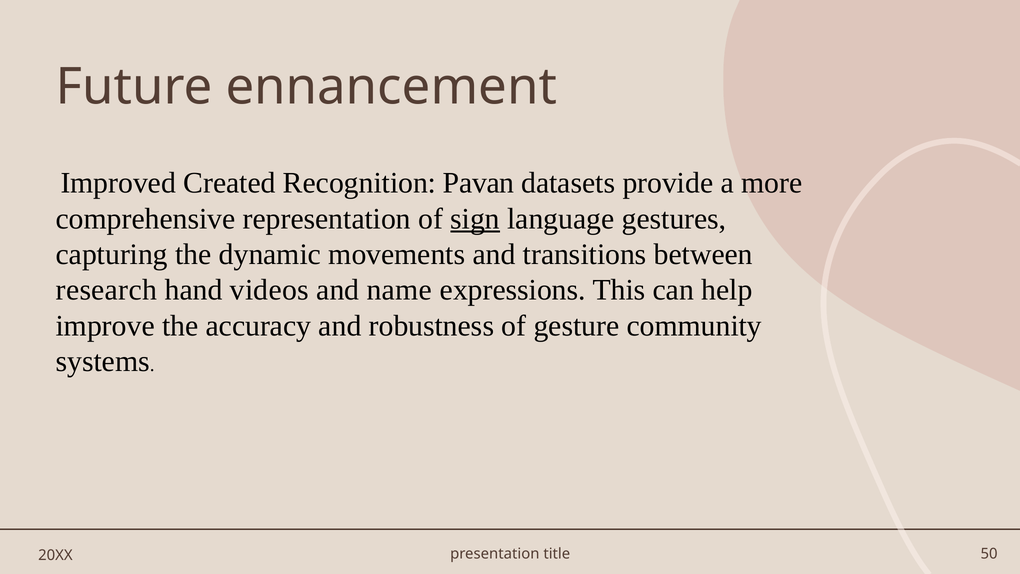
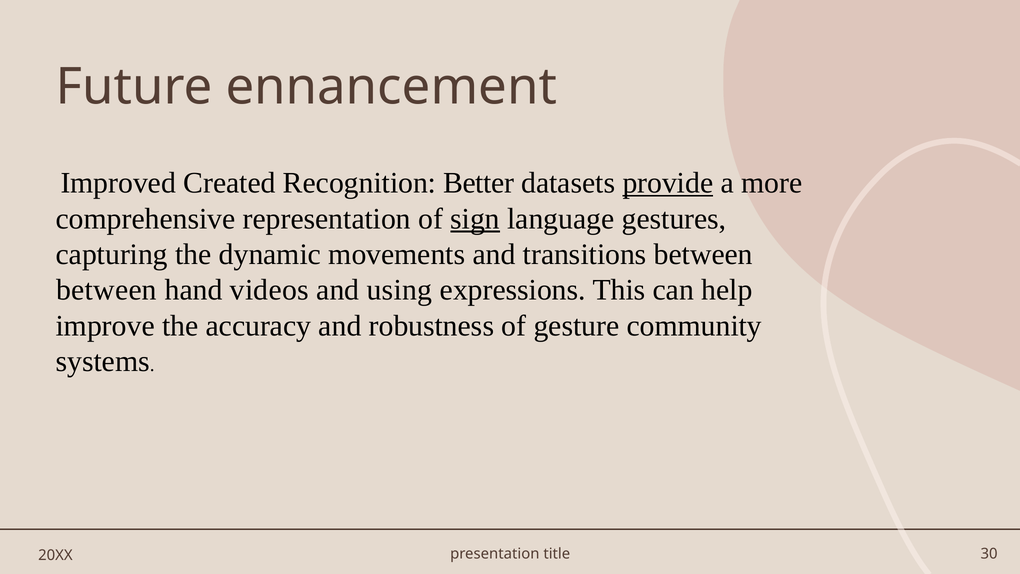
Pavan: Pavan -> Better (479, 183)
provide underline: none -> present (668, 183)
research: research -> between (106, 290)
name: name -> using (399, 290)
50: 50 -> 30 (989, 554)
